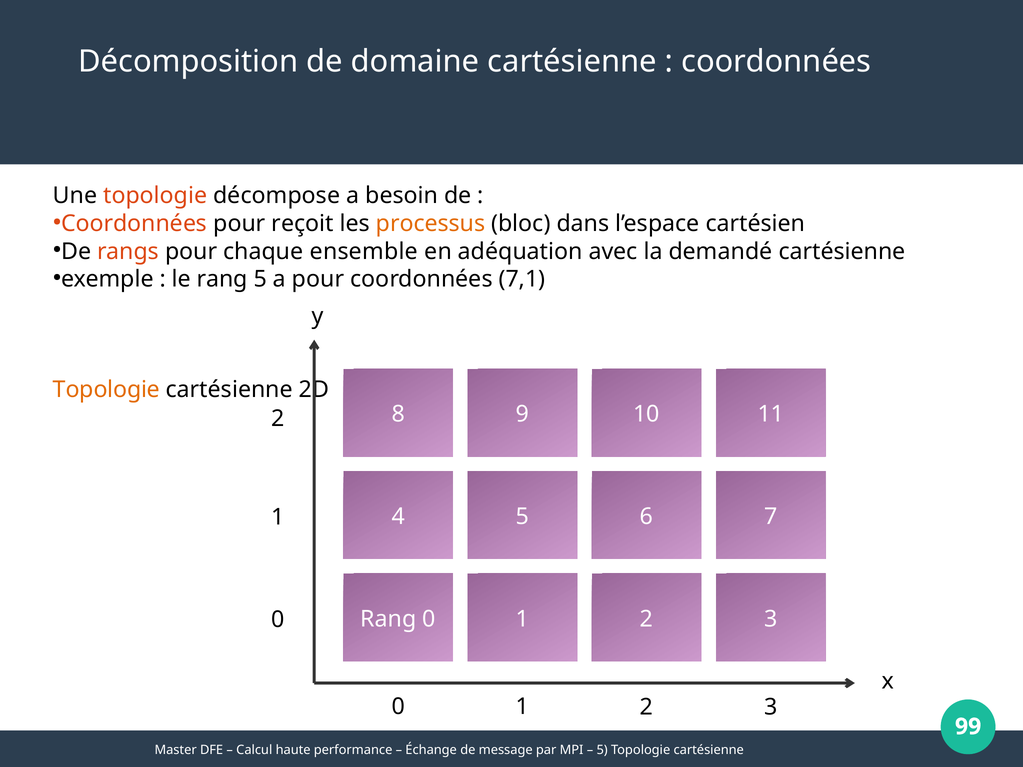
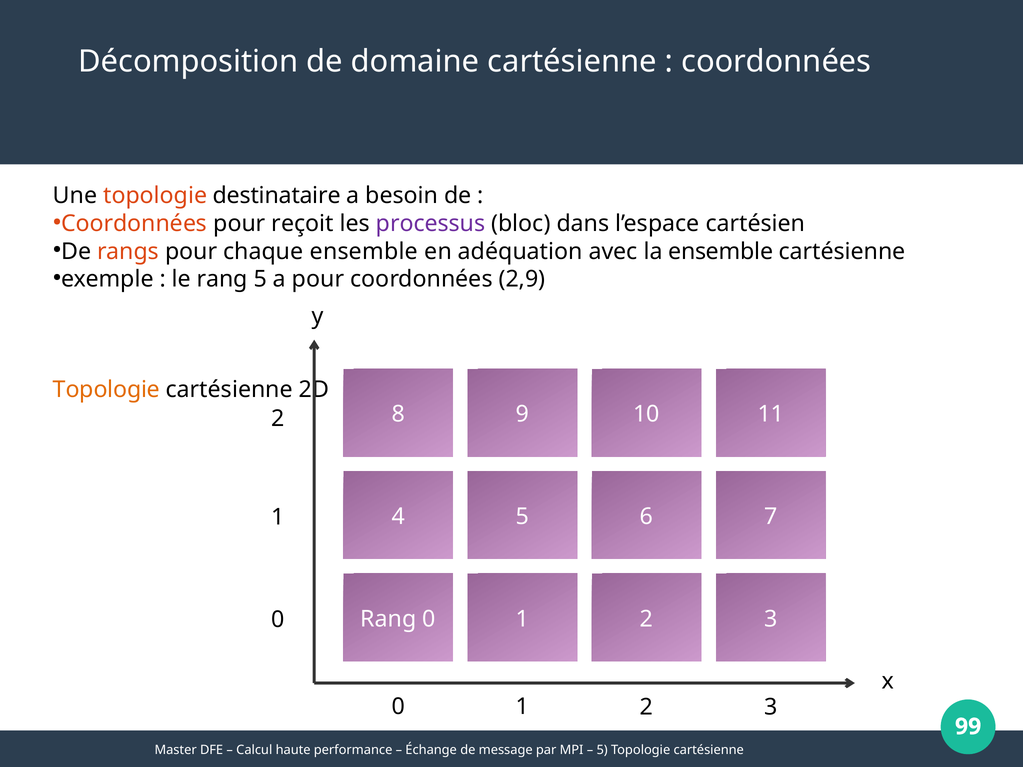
décompose: décompose -> destinataire (277, 196)
processus colour: orange -> purple (431, 224)
la demandé: demandé -> ensemble (721, 252)
7,1: 7,1 -> 2,9 (522, 279)
